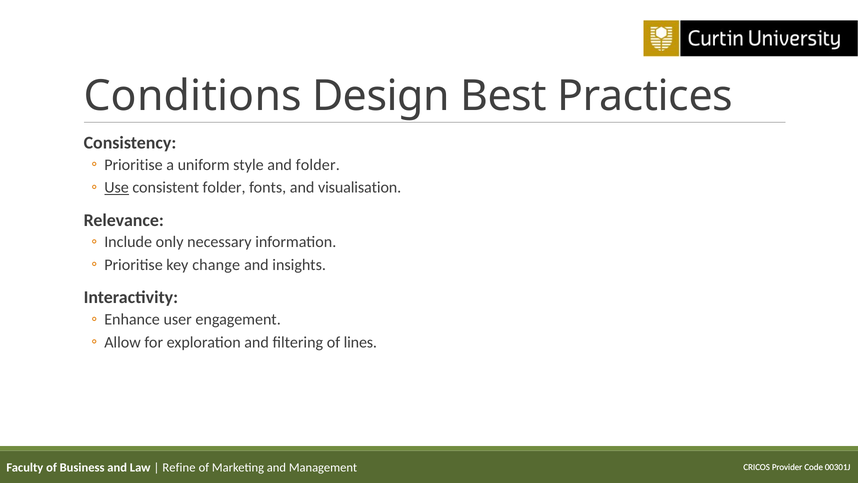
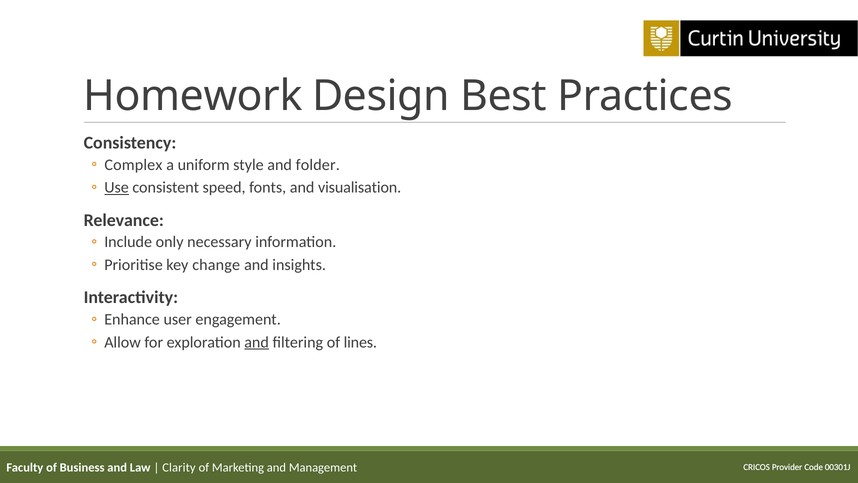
Conditions: Conditions -> Homework (193, 96)
Prioritise: Prioritise -> Complex (133, 165)
consistent folder: folder -> speed (224, 187)
and underline: none -> present (257, 342)
Refine: Refine -> Clarity (179, 467)
